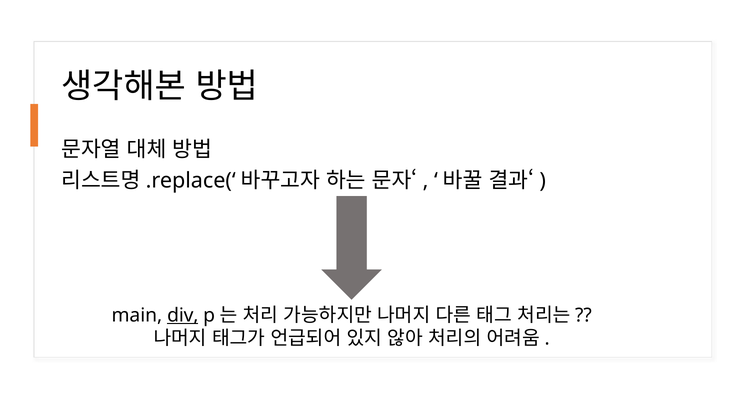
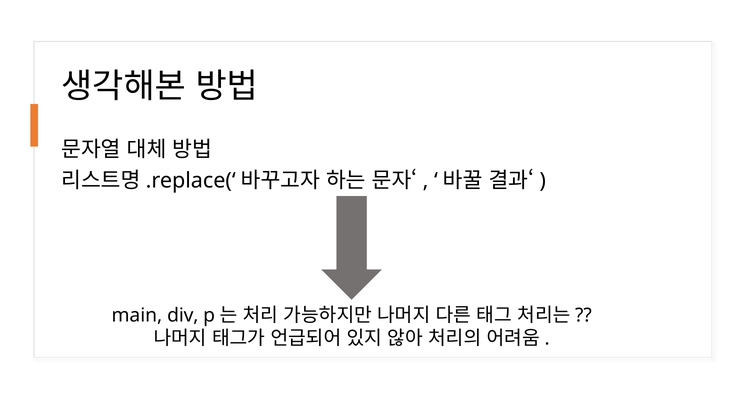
div underline: present -> none (183, 316)
